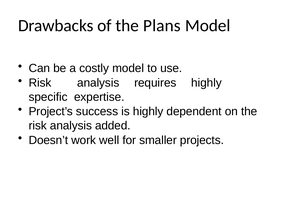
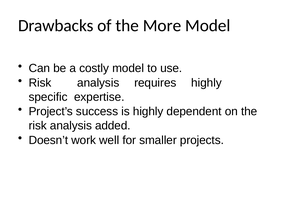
Plans: Plans -> More (162, 26)
